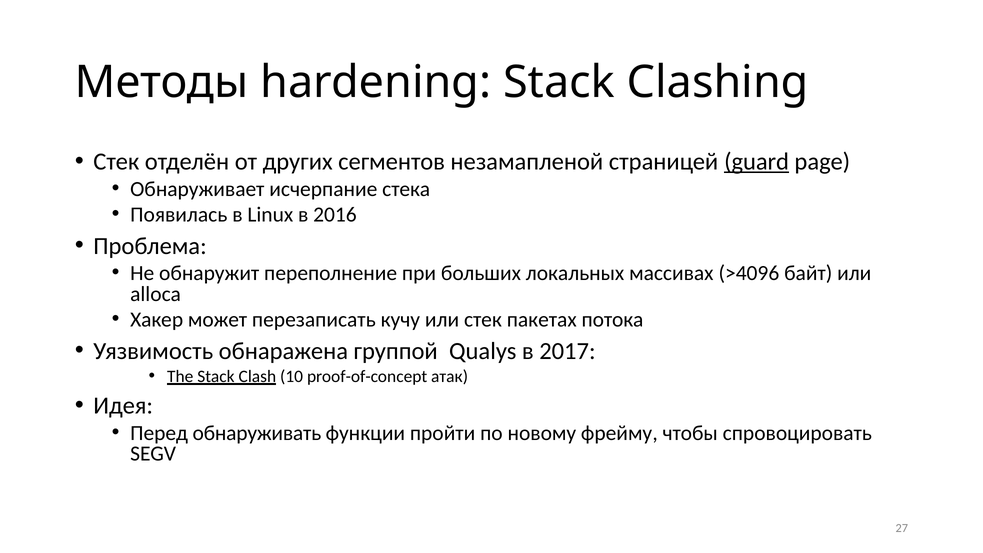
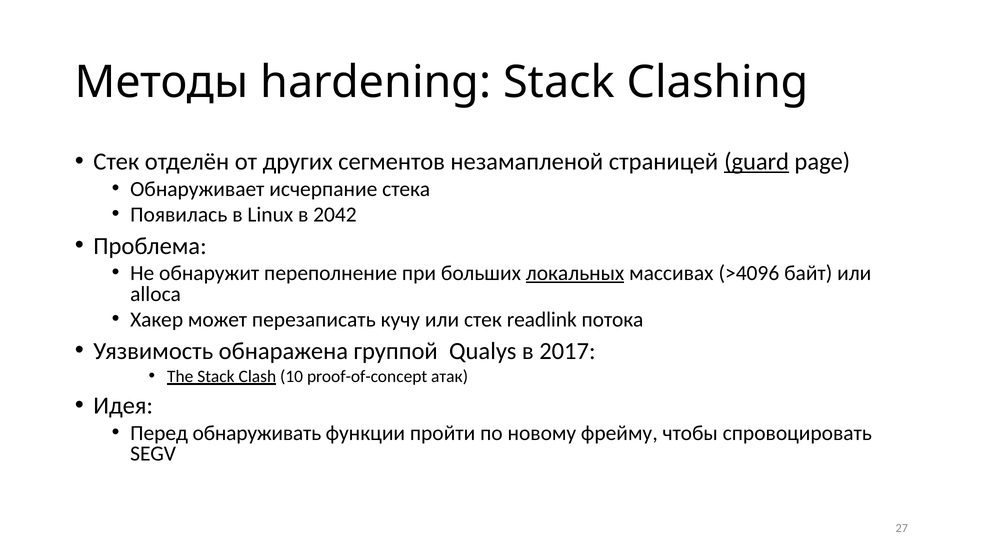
2016: 2016 -> 2042 (335, 214)
локальных underline: none -> present (575, 273)
пакетах: пакетах -> readlink (542, 319)
